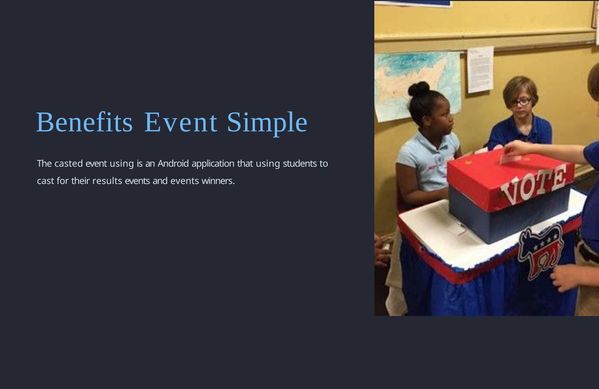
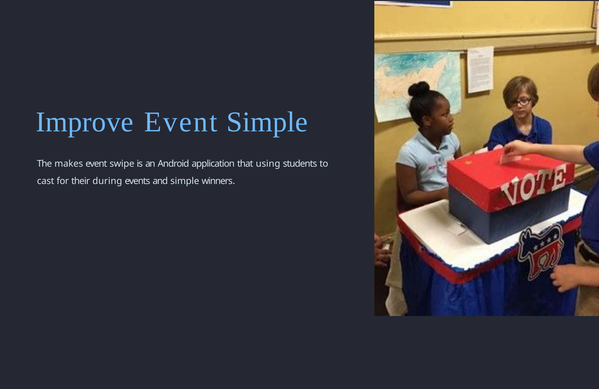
Benefits: Benefits -> Improve (85, 122)
casted: casted -> makes (69, 164)
event using: using -> swipe (122, 164)
results: results -> during (107, 181)
and events: events -> simple (185, 181)
